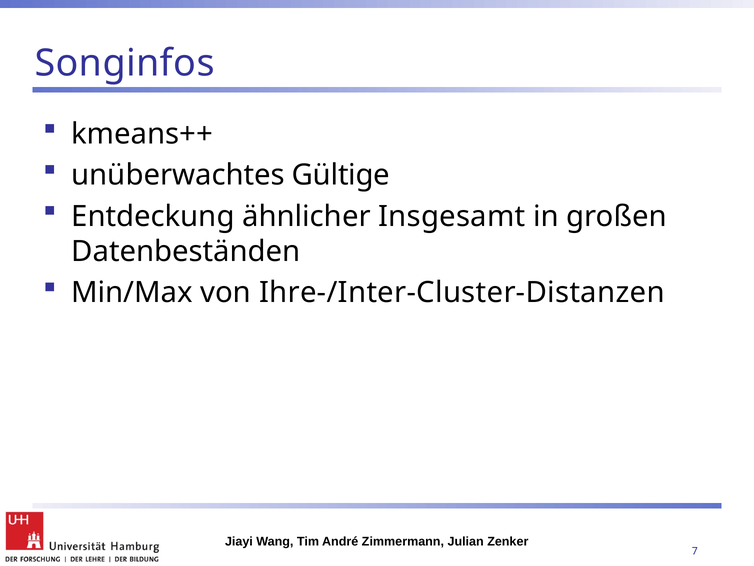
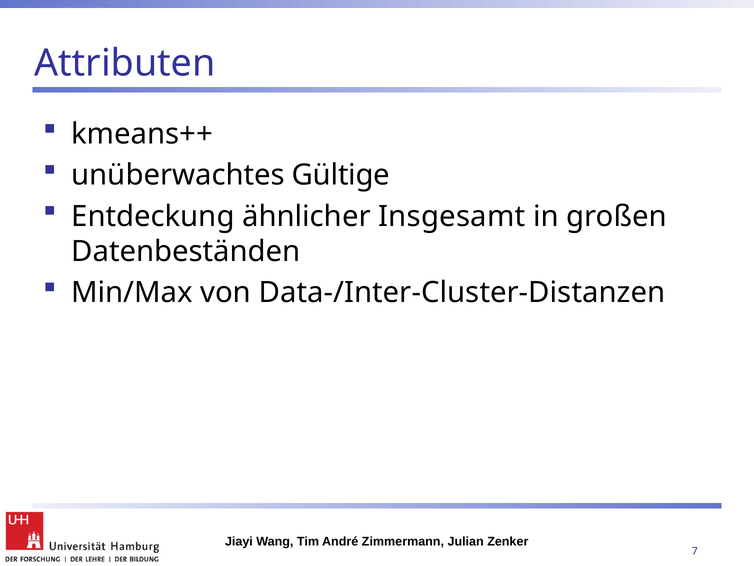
Songinfos: Songinfos -> Attributen (125, 63)
Ihre-/Inter-Cluster-Distanzen: Ihre-/Inter-Cluster-Distanzen -> Data-/Inter-Cluster-Distanzen (462, 292)
